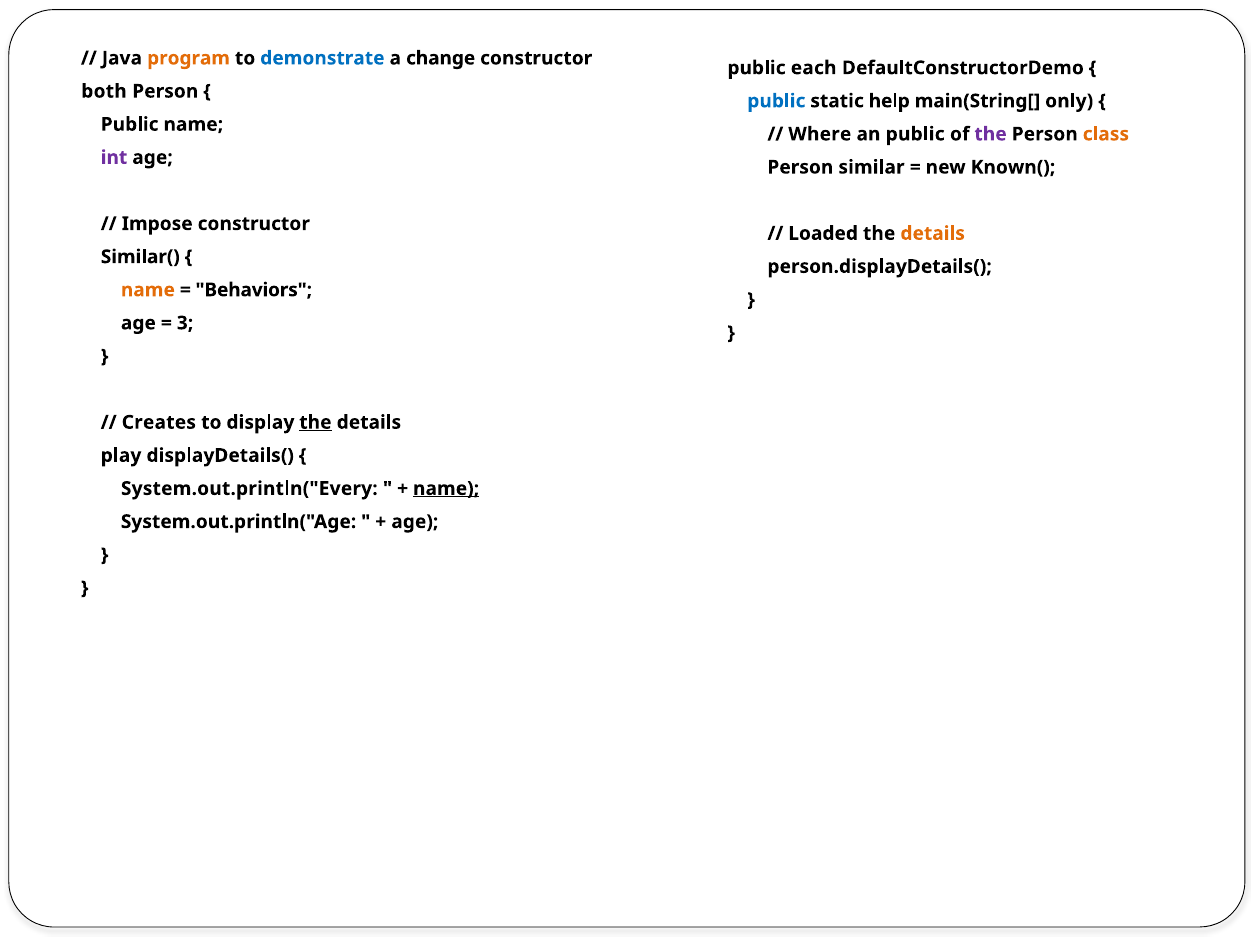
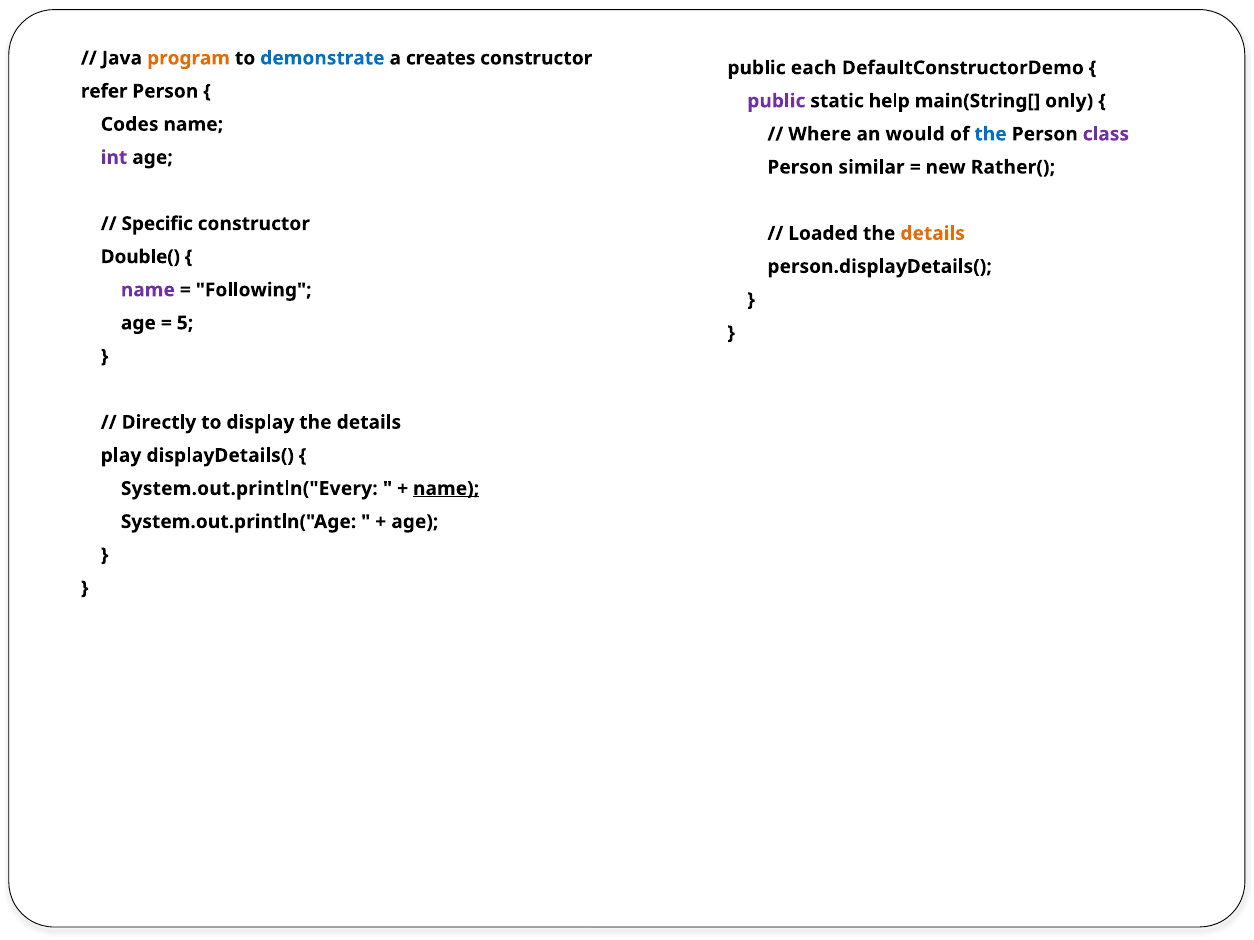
change: change -> creates (441, 58)
both: both -> refer (104, 91)
public colour: blue -> purple (776, 101)
Public: Public -> Codes (130, 124)
an public: public -> would (915, 134)
the colour: purple -> blue (991, 134)
class colour: orange -> purple (1106, 134)
Known(: Known( -> Rather( (1013, 167)
Impose: Impose -> Specific (157, 224)
Similar(: Similar( -> Double( (140, 257)
name colour: orange -> purple (148, 290)
Behaviors: Behaviors -> Following (254, 290)
3: 3 -> 5 (185, 323)
Creates: Creates -> Directly (159, 423)
the underline: present -> none (315, 423)
